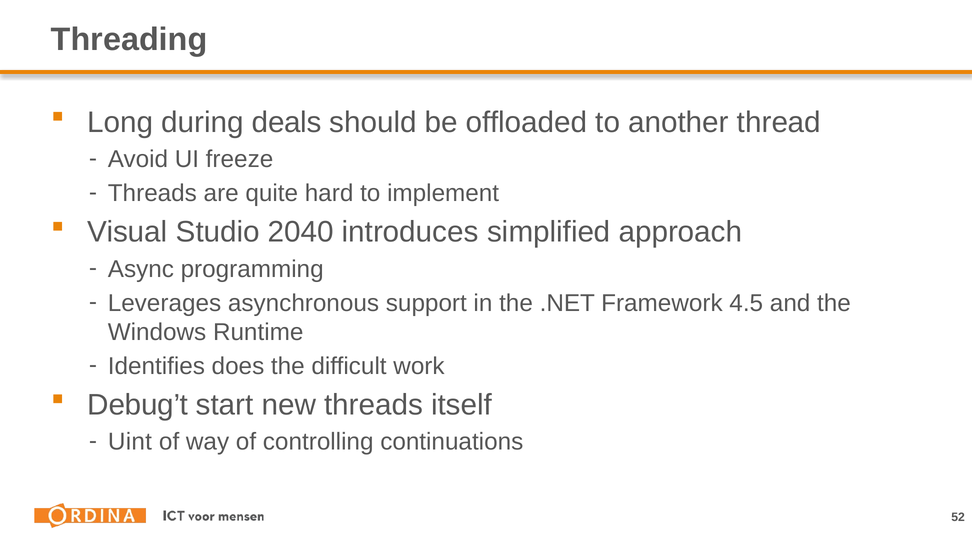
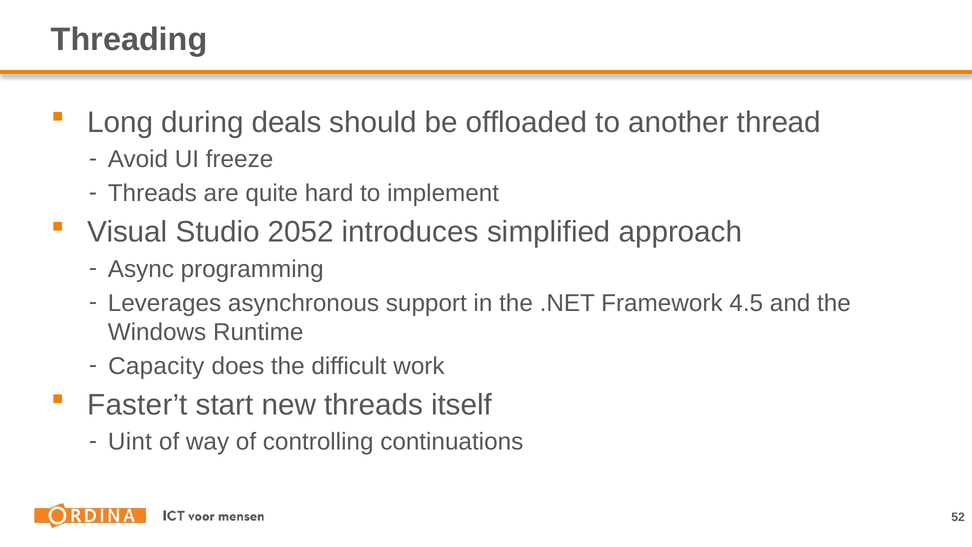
2040: 2040 -> 2052 (301, 232)
Identifies: Identifies -> Capacity (156, 366)
Debug’t: Debug’t -> Faster’t (138, 405)
